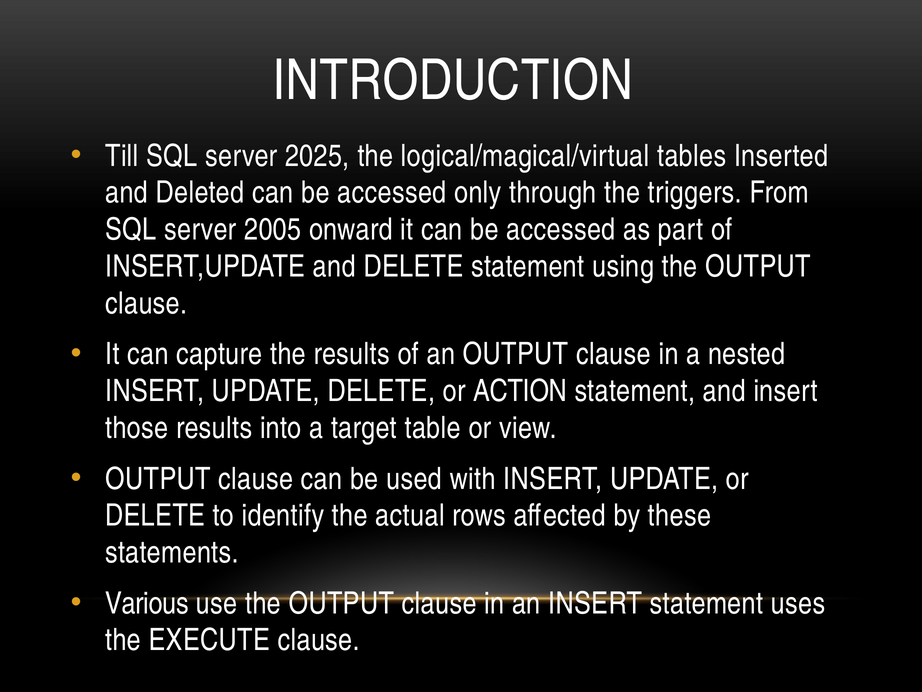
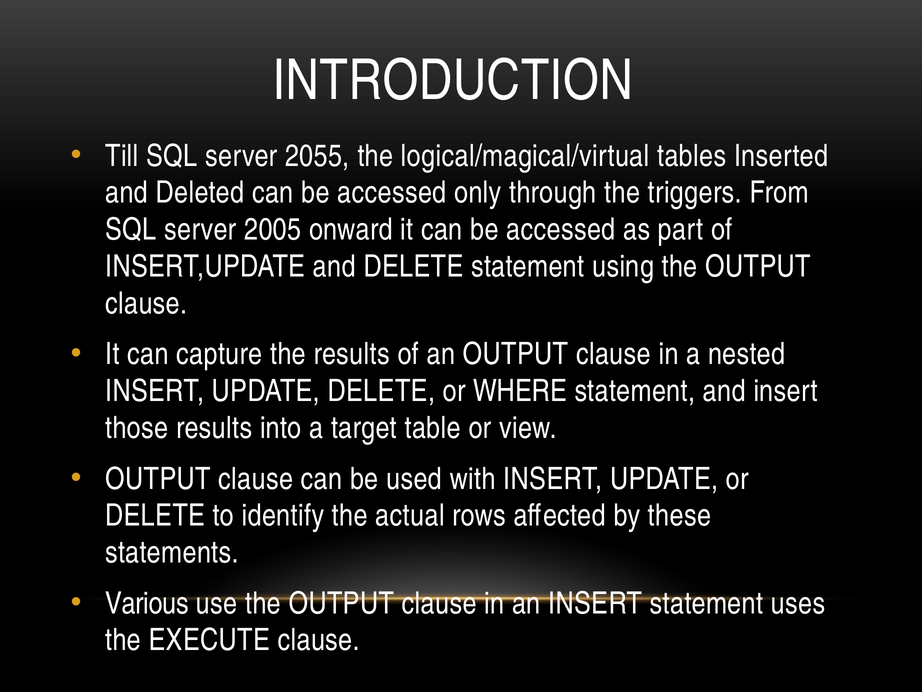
2025: 2025 -> 2055 (317, 156)
ACTION: ACTION -> WHERE (520, 391)
